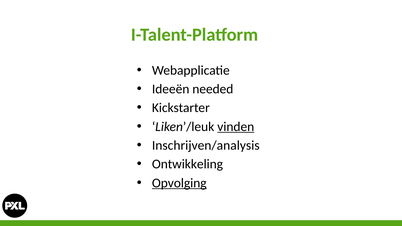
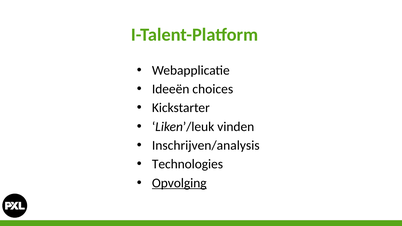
needed: needed -> choices (213, 89)
vinden underline: present -> none (236, 127)
Ontwikkeling: Ontwikkeling -> Technologies (187, 164)
